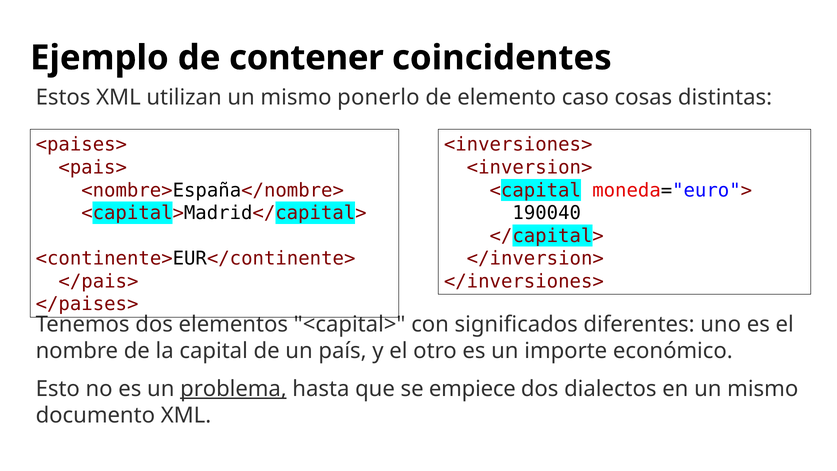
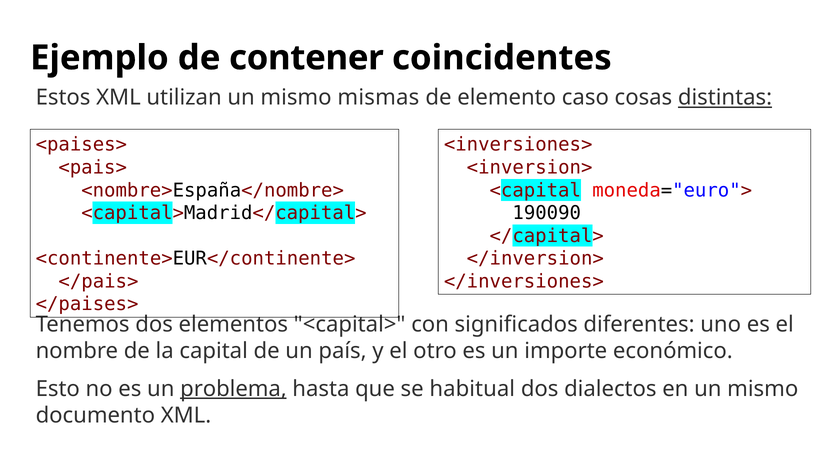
ponerlo: ponerlo -> mismas (378, 98)
distintas underline: none -> present (725, 98)
190040: 190040 -> 190090 (547, 213)
empiece: empiece -> habitual (472, 389)
